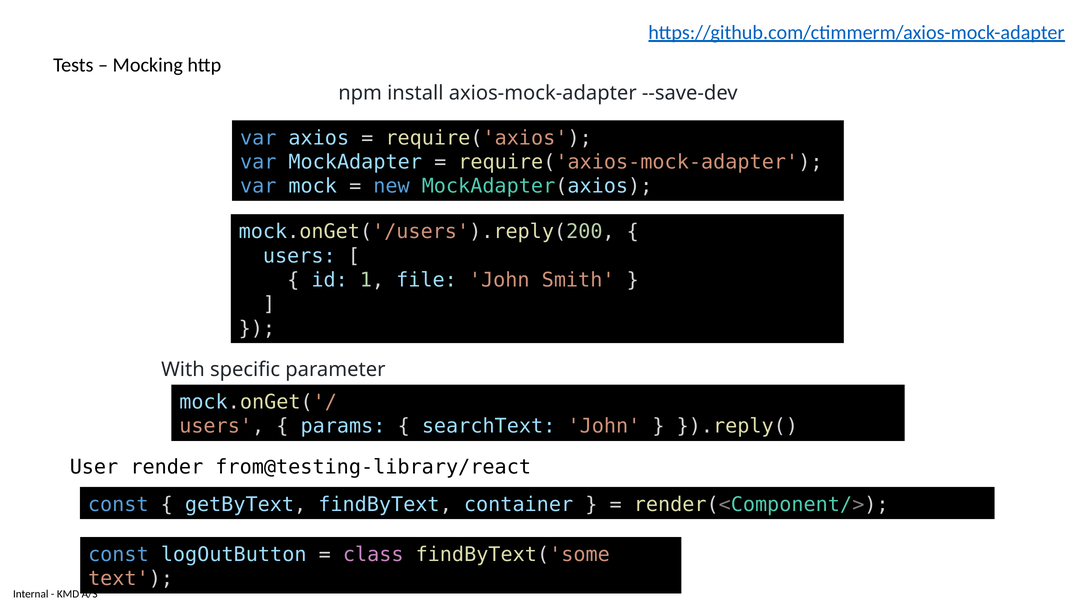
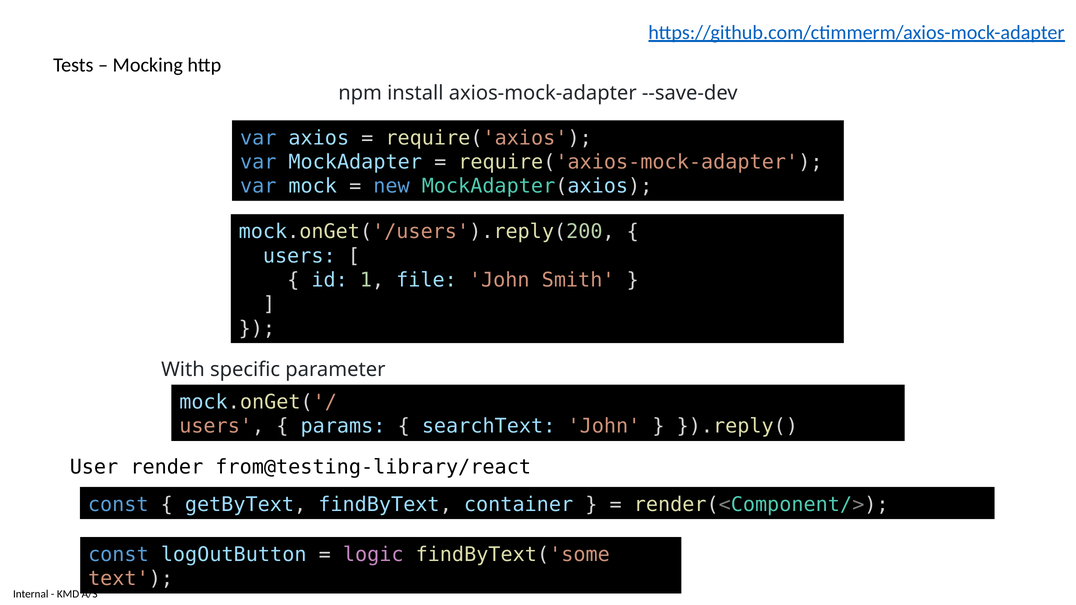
class: class -> logic (373, 555)
